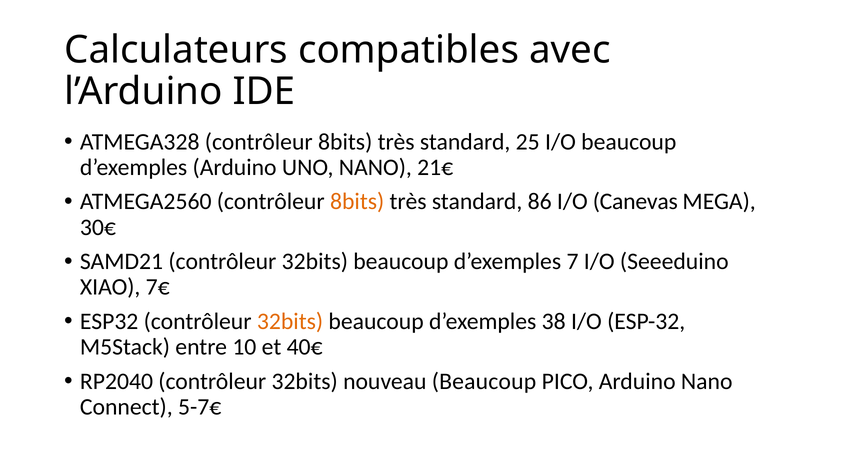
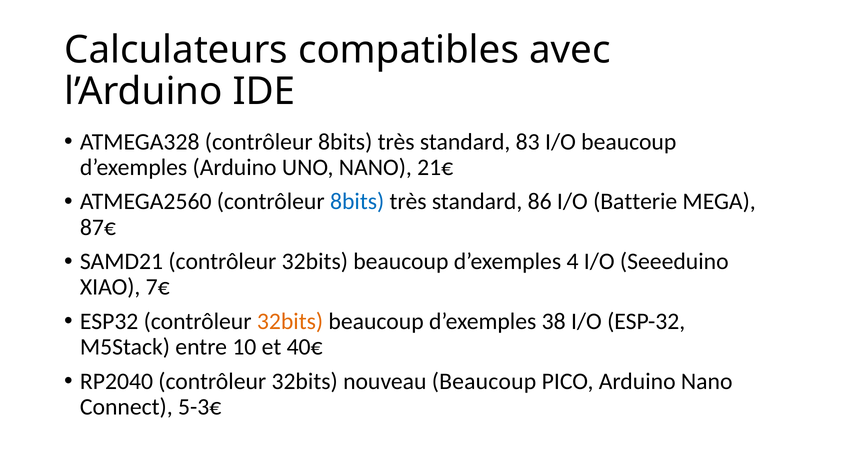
25: 25 -> 83 (528, 142)
8bits colour: orange -> blue (357, 202)
Canevas: Canevas -> Batterie (635, 202)
30€: 30€ -> 87€ (98, 227)
7: 7 -> 4 (573, 262)
5-7€: 5-7€ -> 5-3€ (200, 407)
